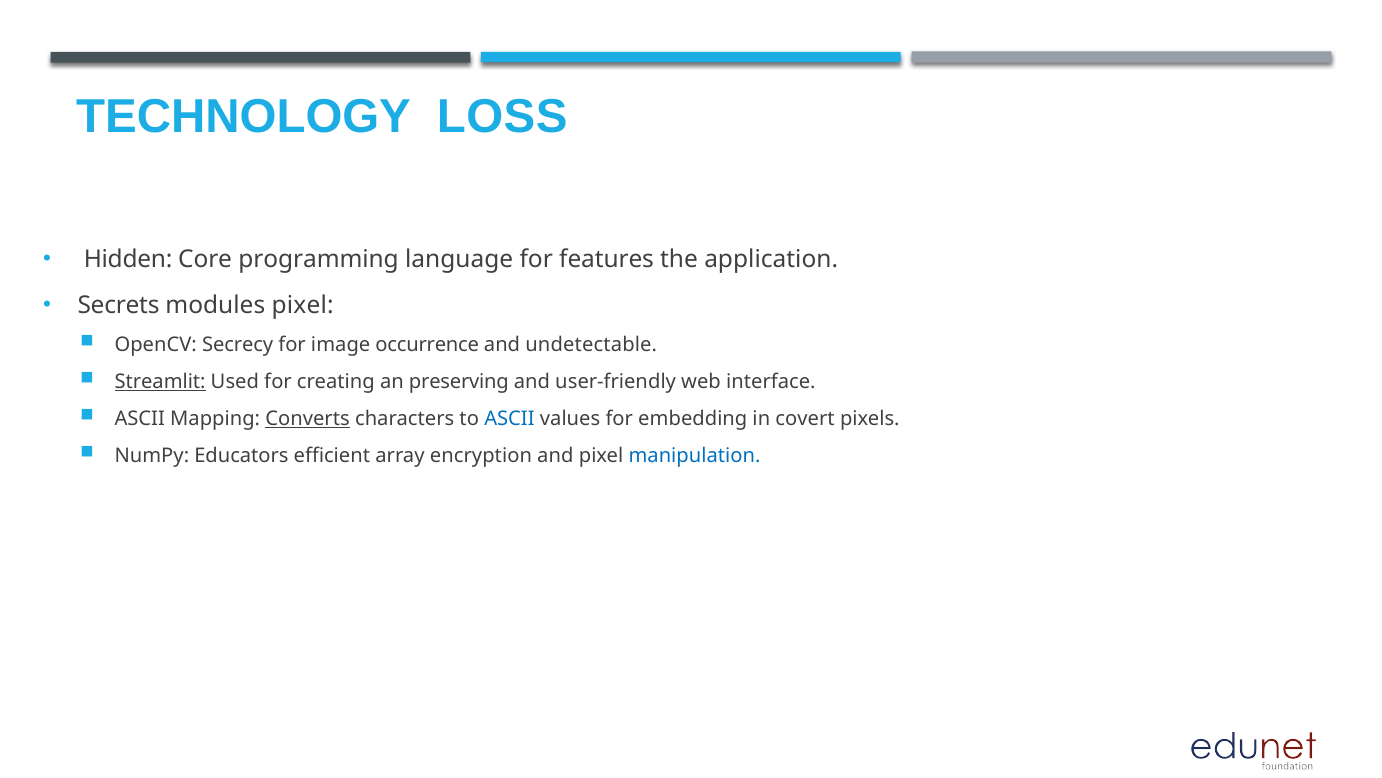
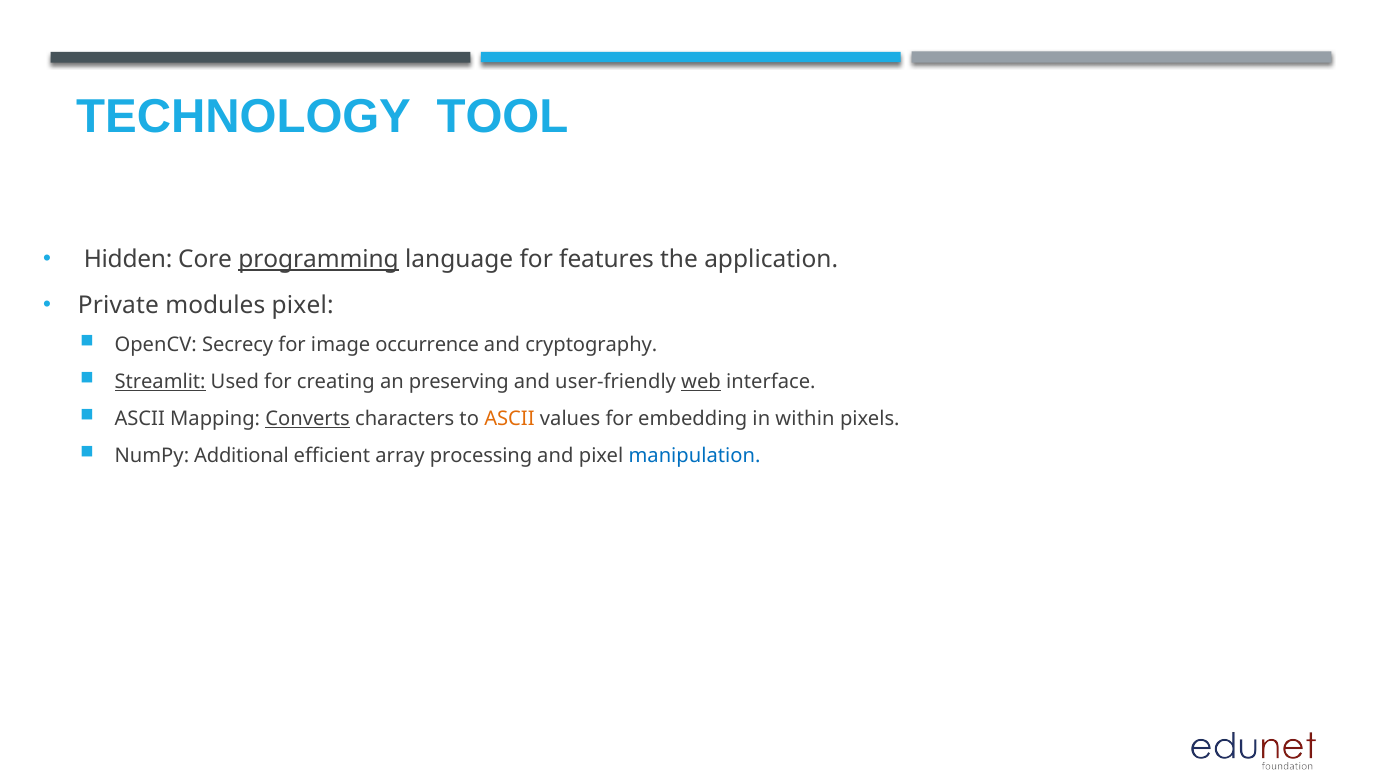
LOSS: LOSS -> TOOL (502, 117)
programming underline: none -> present (319, 259)
Secrets: Secrets -> Private (118, 305)
undetectable: undetectable -> cryptography (591, 344)
web underline: none -> present (701, 381)
ASCII colour: blue -> orange (509, 418)
covert: covert -> within (805, 418)
Educators: Educators -> Additional (241, 455)
encryption: encryption -> processing (481, 455)
